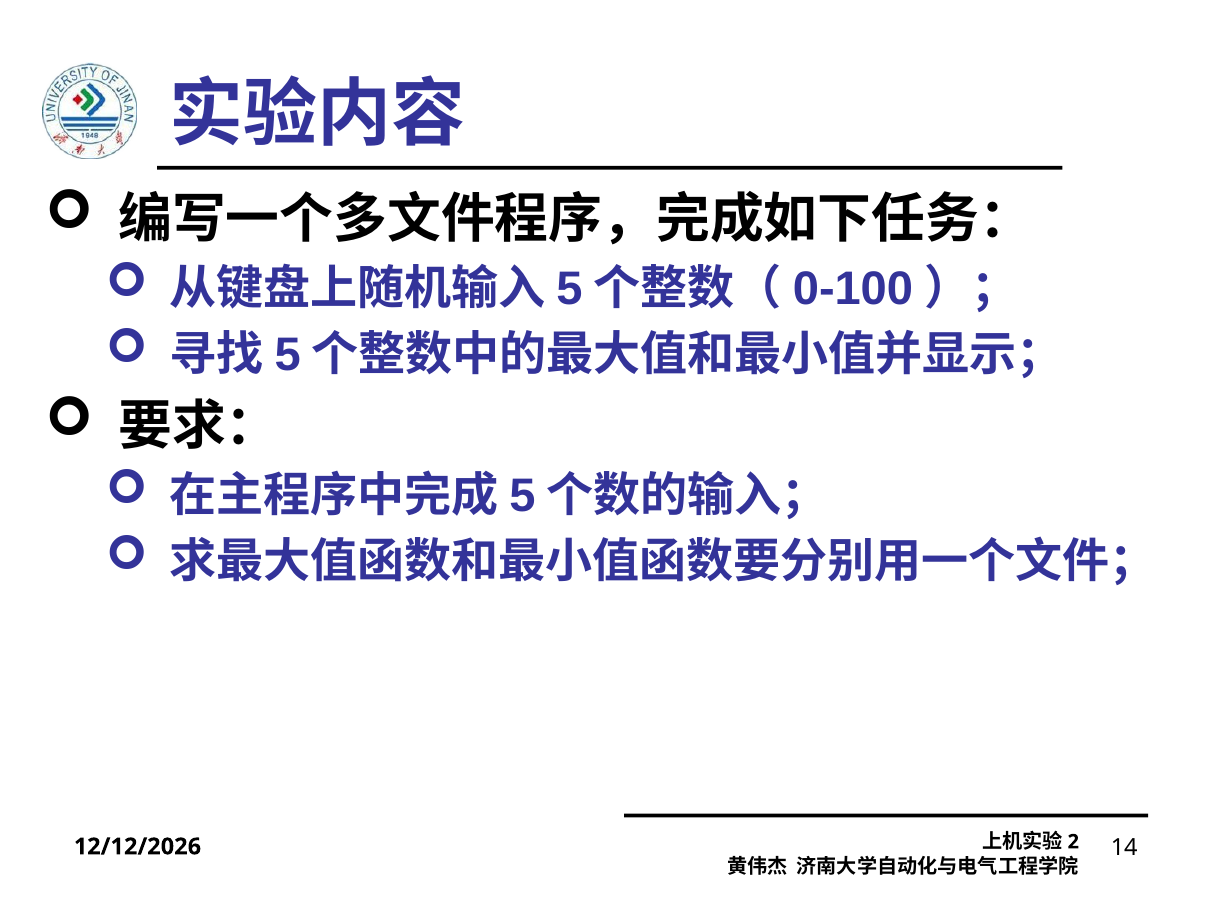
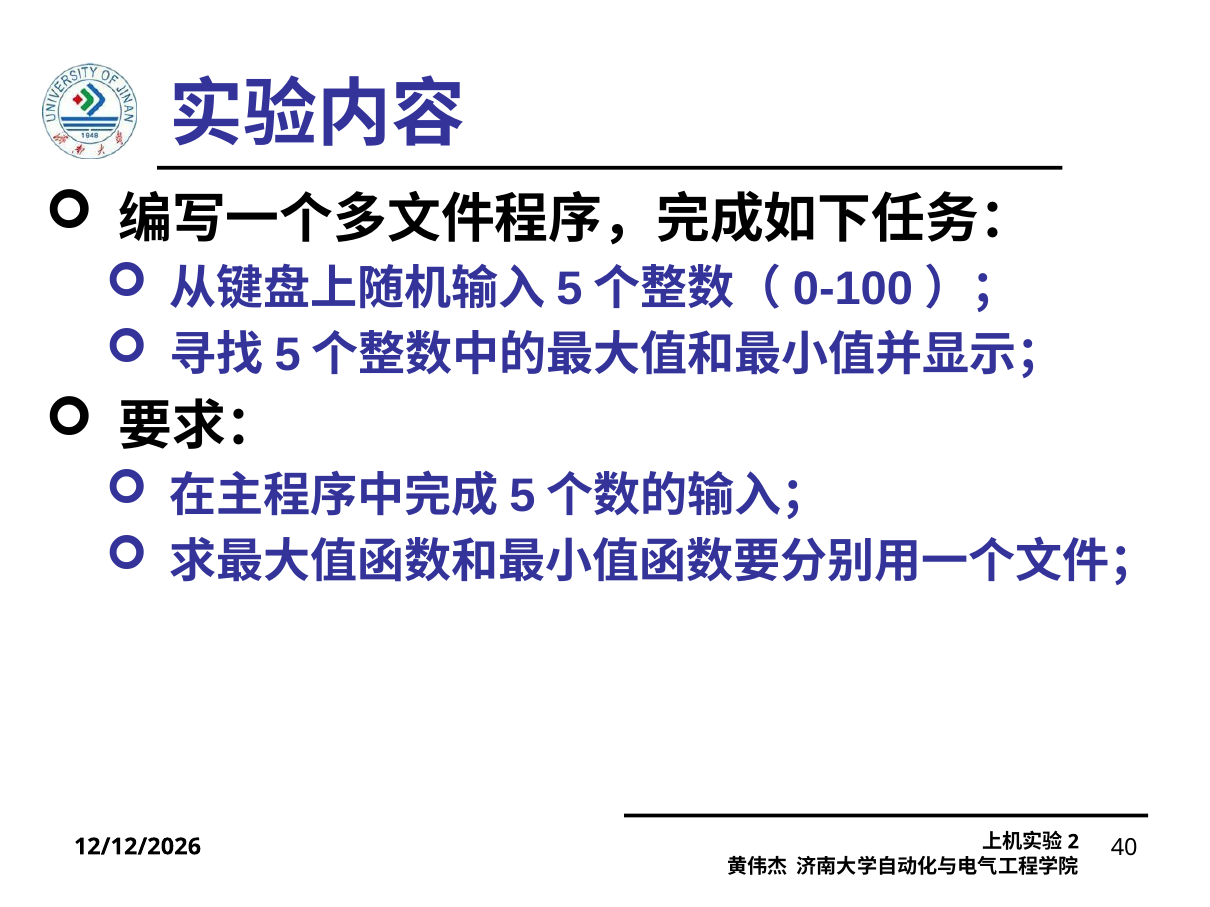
14: 14 -> 40 (1124, 848)
